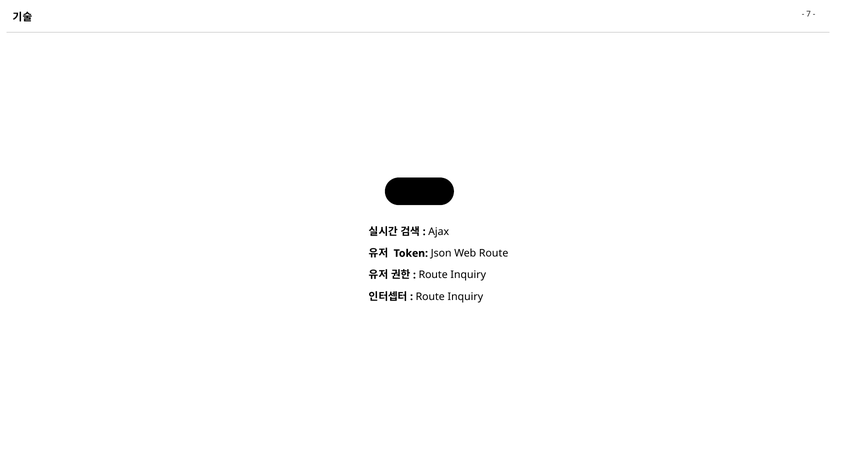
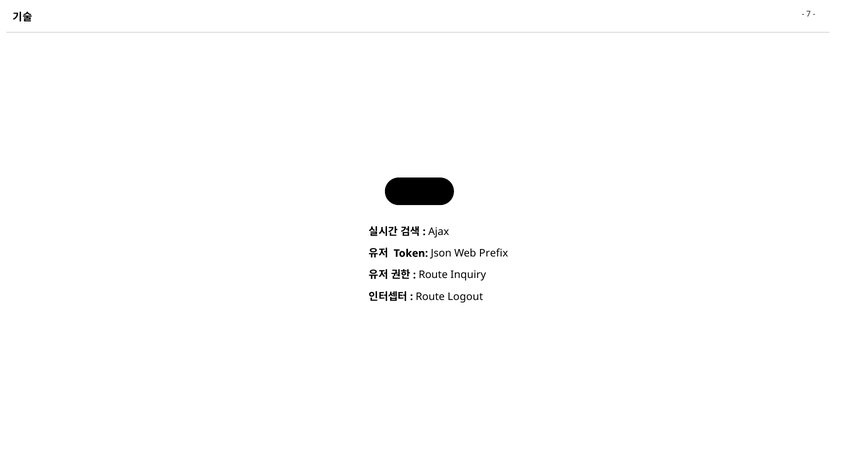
Web Route: Route -> Prefix (494, 253)
Inquiry: Inquiry -> Logout (465, 297)
